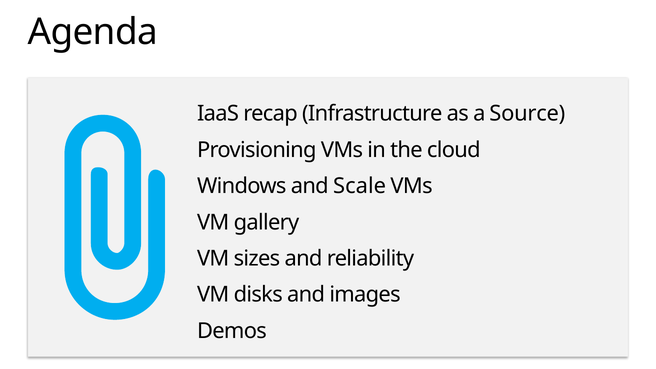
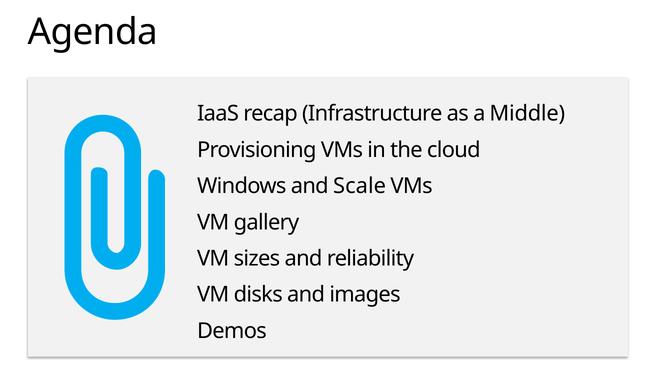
Source: Source -> Middle (527, 114)
